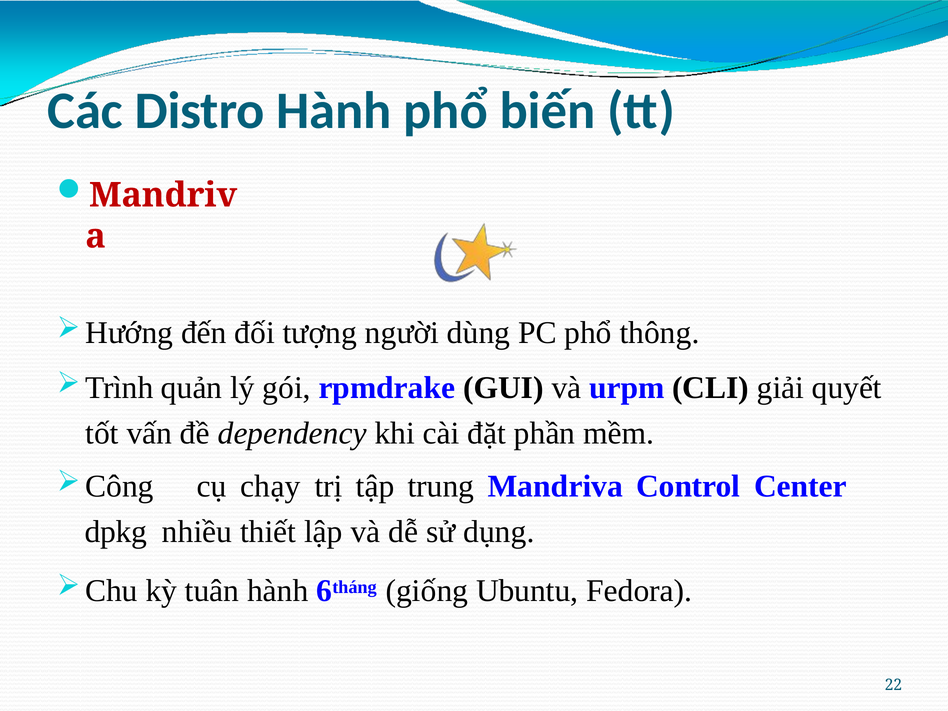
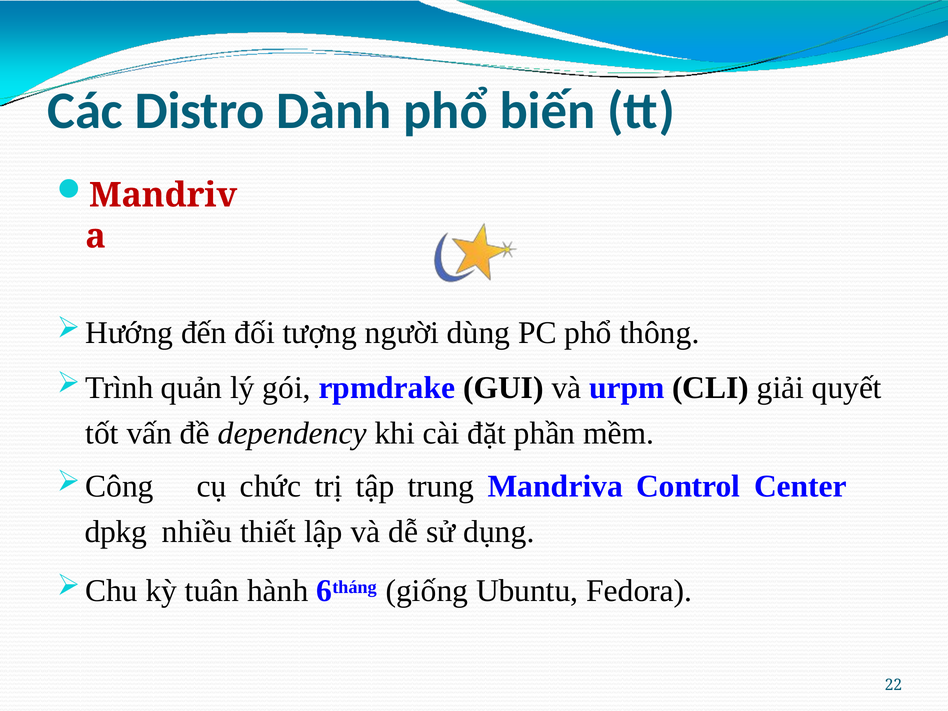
Distro Hành: Hành -> Dành (334, 111)
chạy: chạy -> chức (271, 486)
